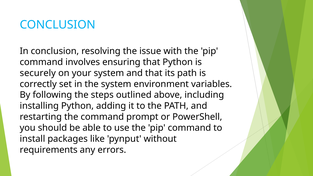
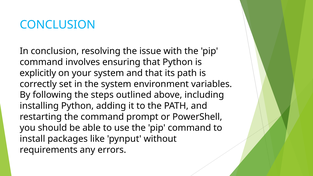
securely: securely -> explicitly (38, 73)
